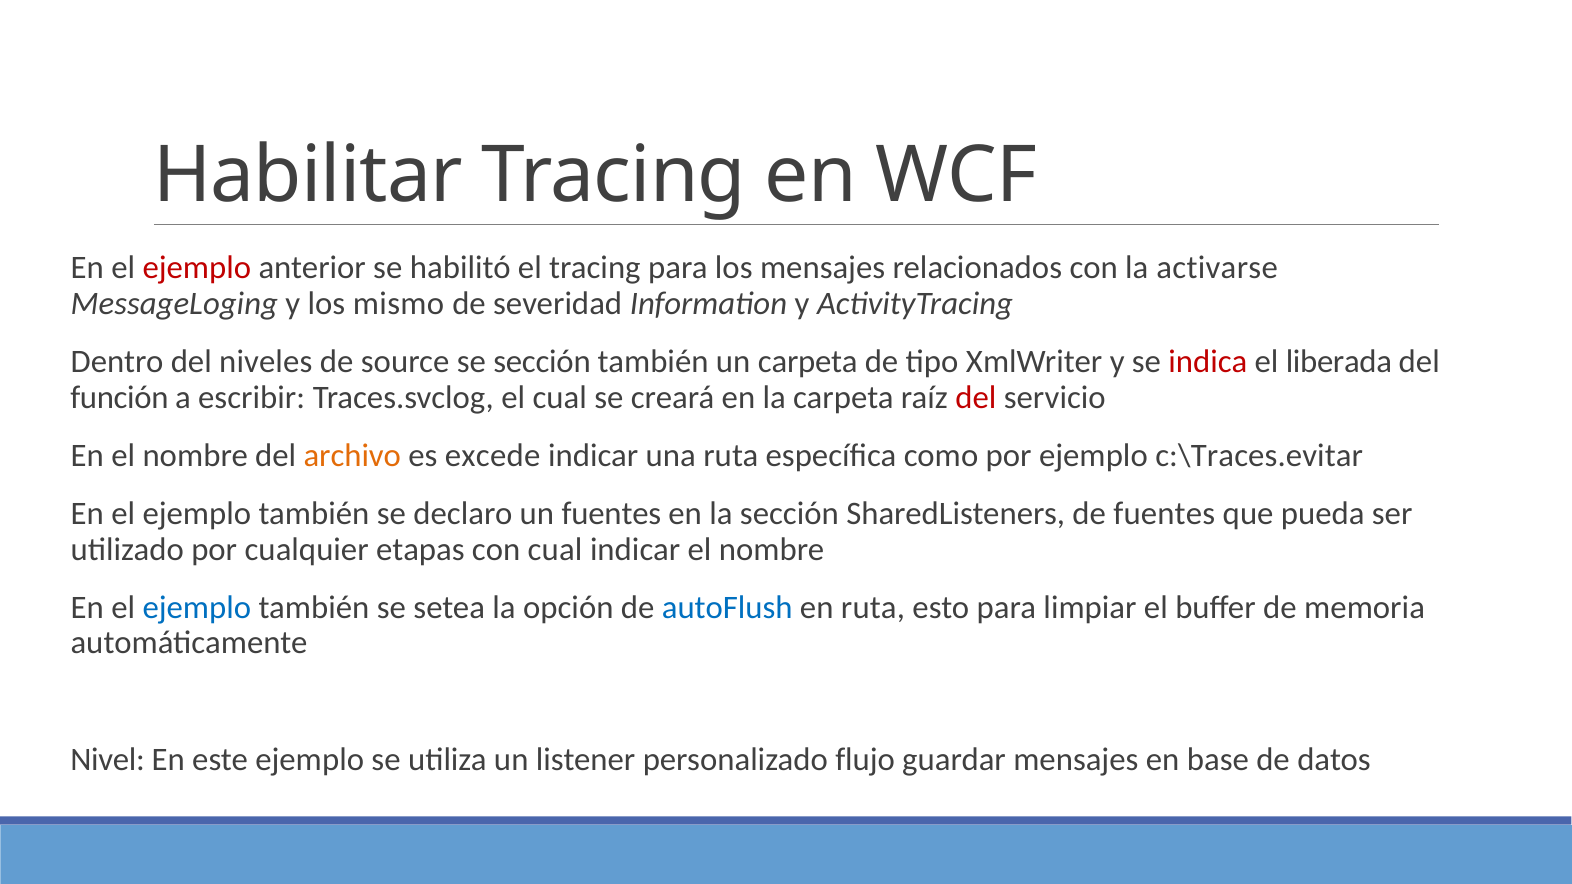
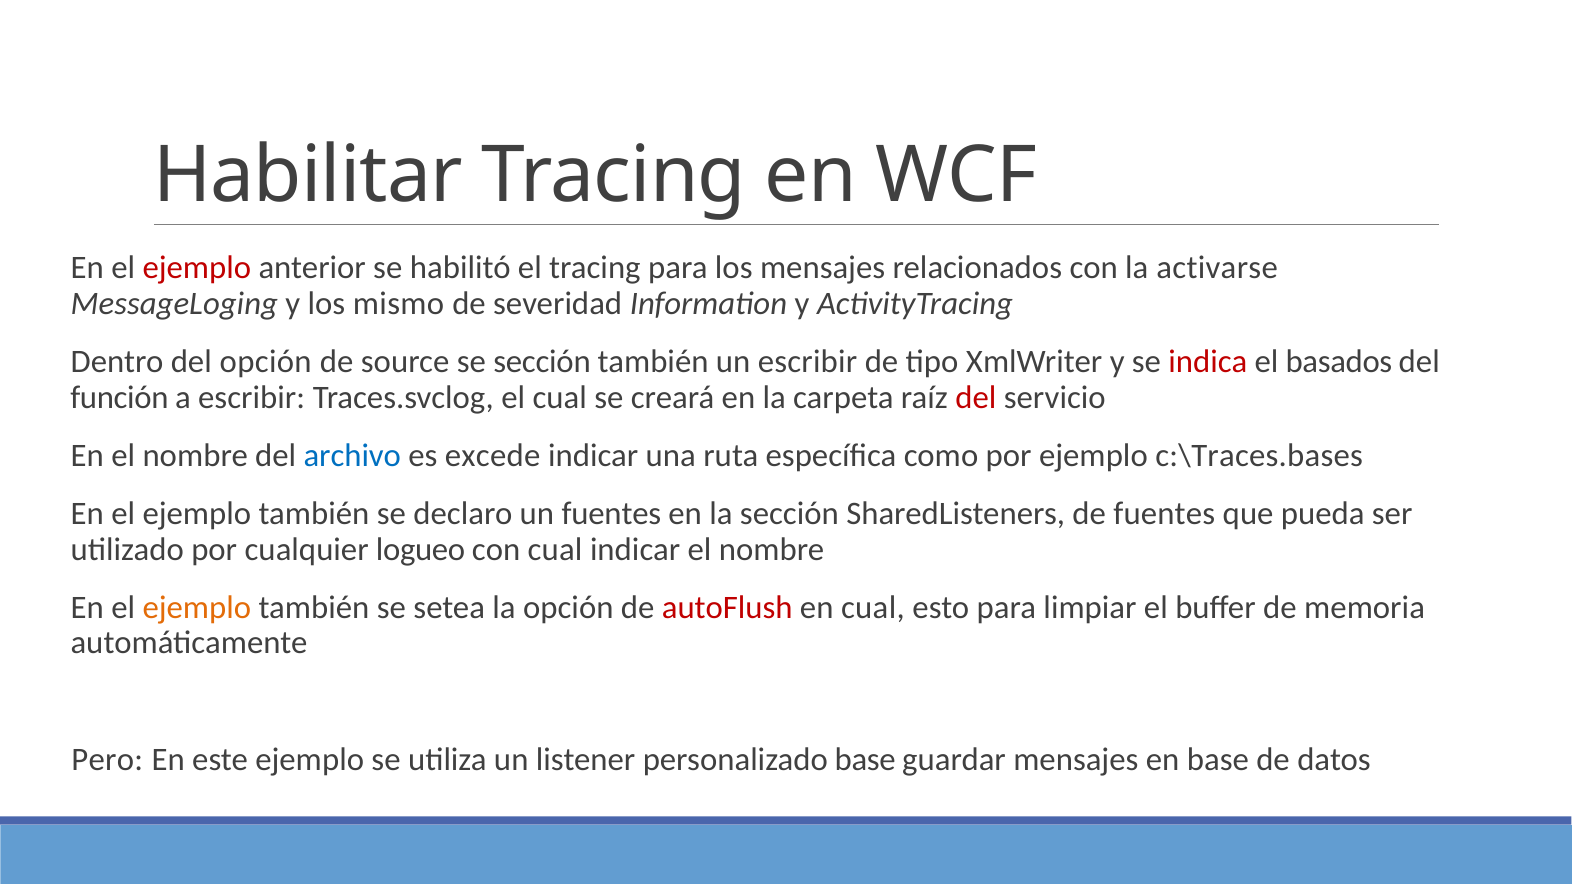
del niveles: niveles -> opción (266, 362)
un carpeta: carpeta -> escribir (808, 362)
liberada: liberada -> basados (1339, 362)
archivo colour: orange -> blue (352, 456)
c:\Traces.evitar: c:\Traces.evitar -> c:\Traces.bases (1259, 456)
etapas: etapas -> logueo (421, 549)
ejemplo colour: blue -> orange (197, 608)
autoFlush colour: blue -> red (727, 608)
en ruta: ruta -> cual (873, 608)
Nivel: Nivel -> Pero (107, 760)
personalizado flujo: flujo -> base (865, 760)
